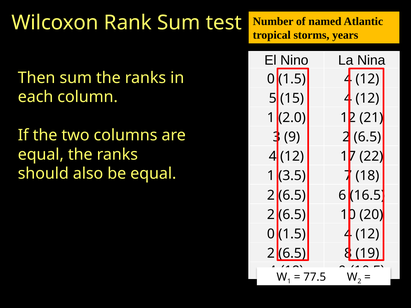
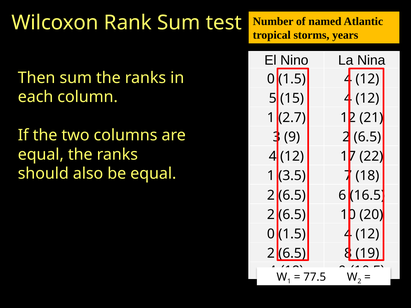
2.0: 2.0 -> 2.7 (292, 118)
